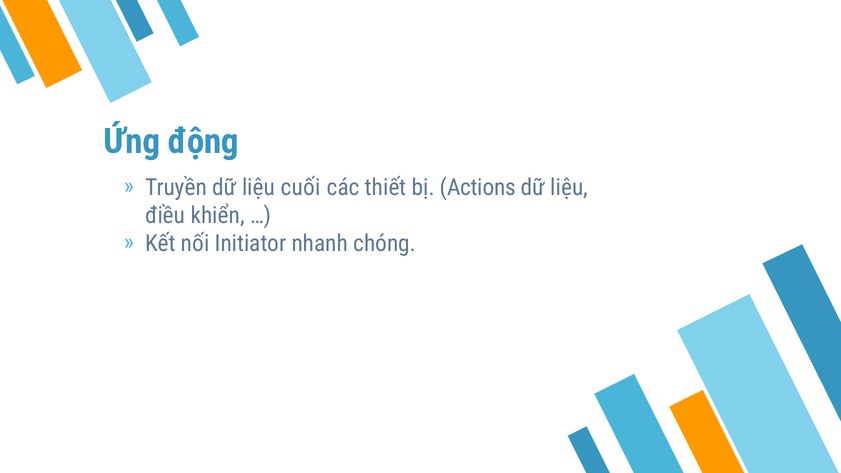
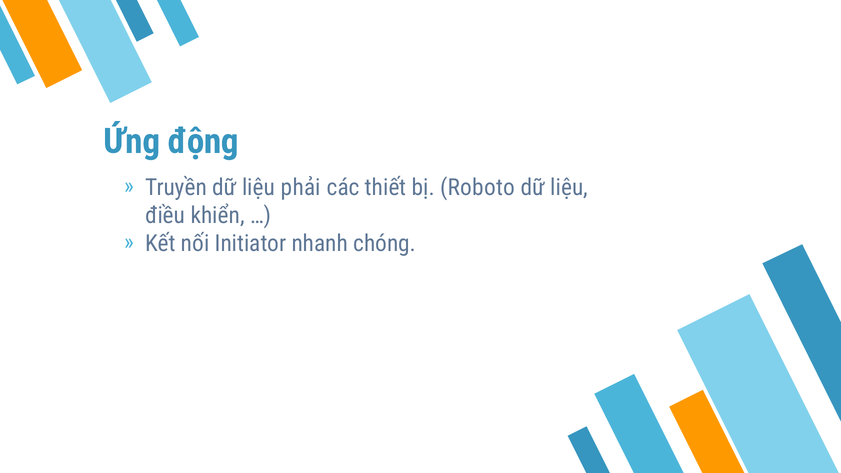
cuối: cuối -> phải (301, 188)
Actions: Actions -> Roboto (478, 188)
